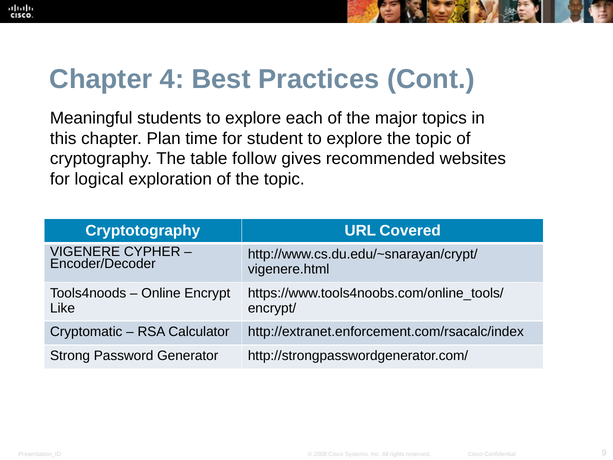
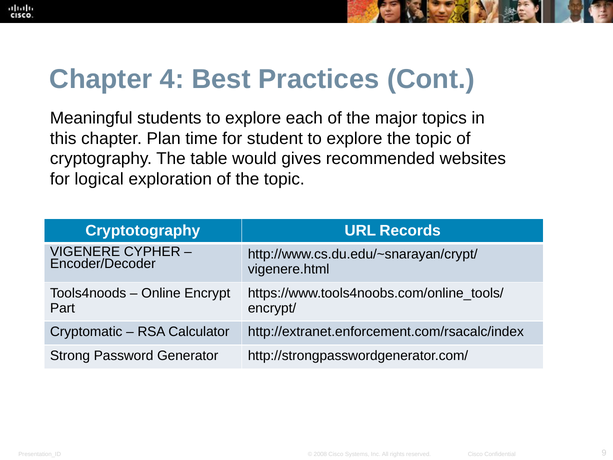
follow: follow -> would (254, 159)
Covered: Covered -> Records (410, 231)
Like: Like -> Part (63, 308)
